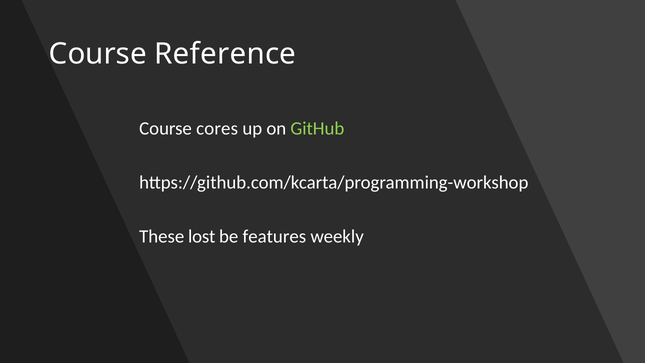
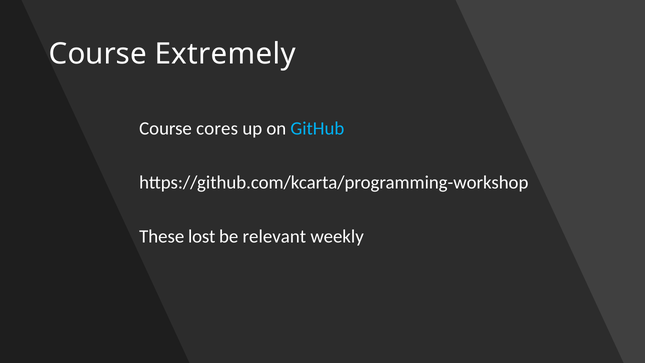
Reference: Reference -> Extremely (225, 54)
GitHub colour: light green -> light blue (317, 129)
features: features -> relevant (274, 237)
